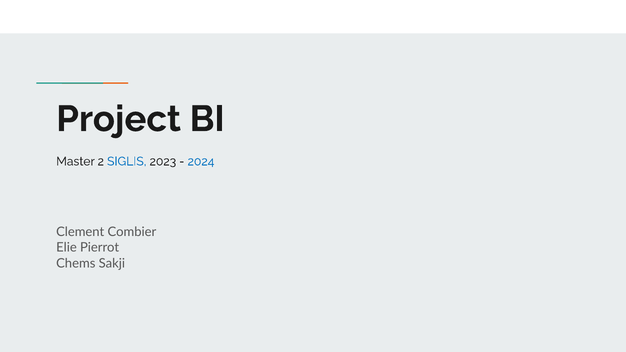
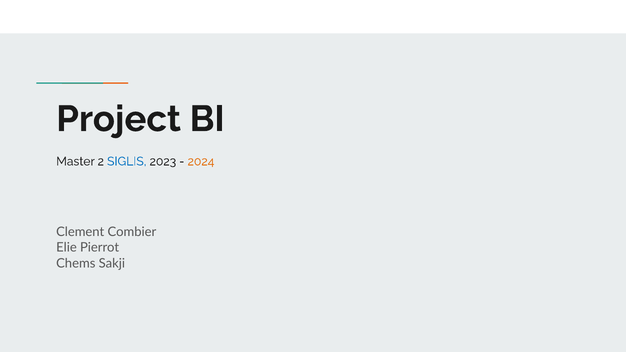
2024 colour: blue -> orange (201, 161)
